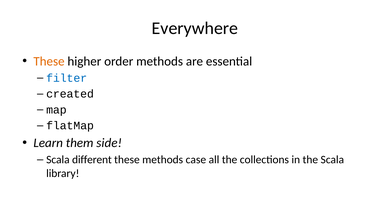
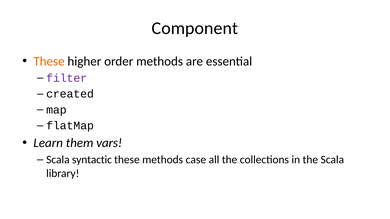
Everywhere: Everywhere -> Component (195, 28)
filter colour: blue -> purple (67, 78)
side: side -> vars (109, 143)
different: different -> syntactic (92, 160)
